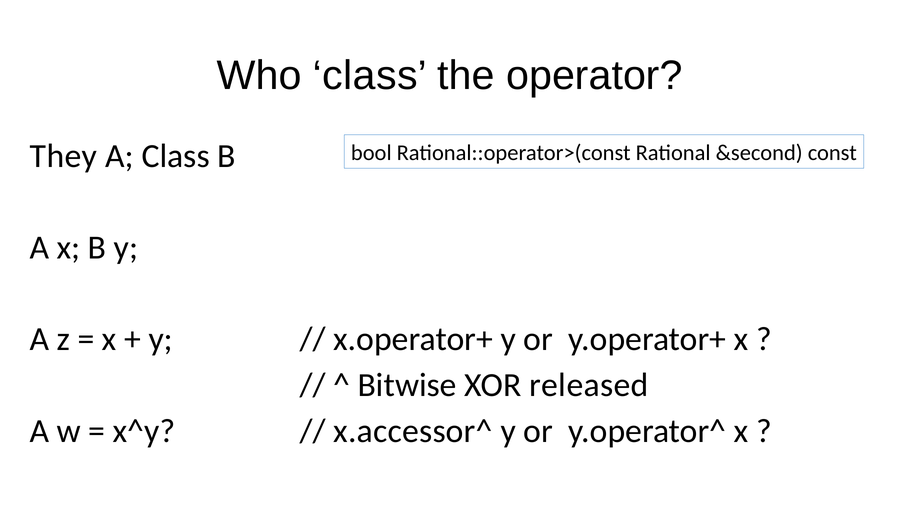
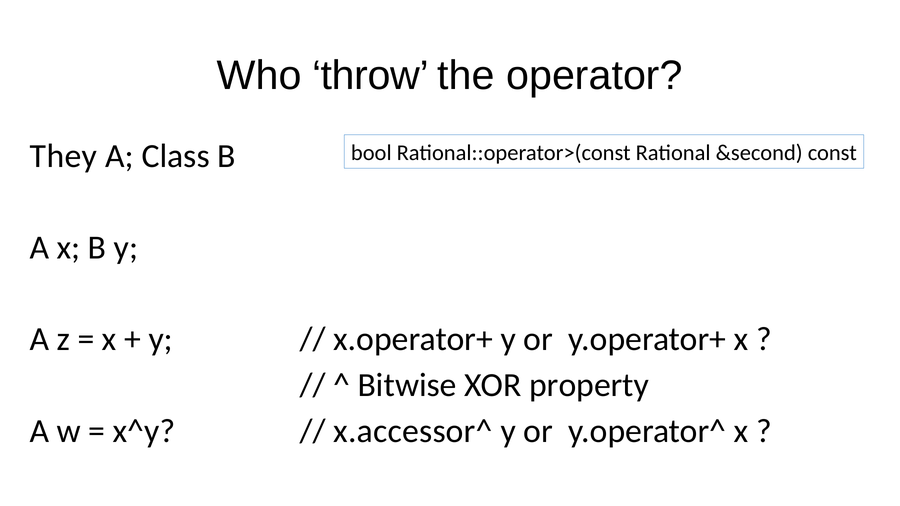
Who class: class -> throw (370, 76)
released: released -> property (589, 385)
